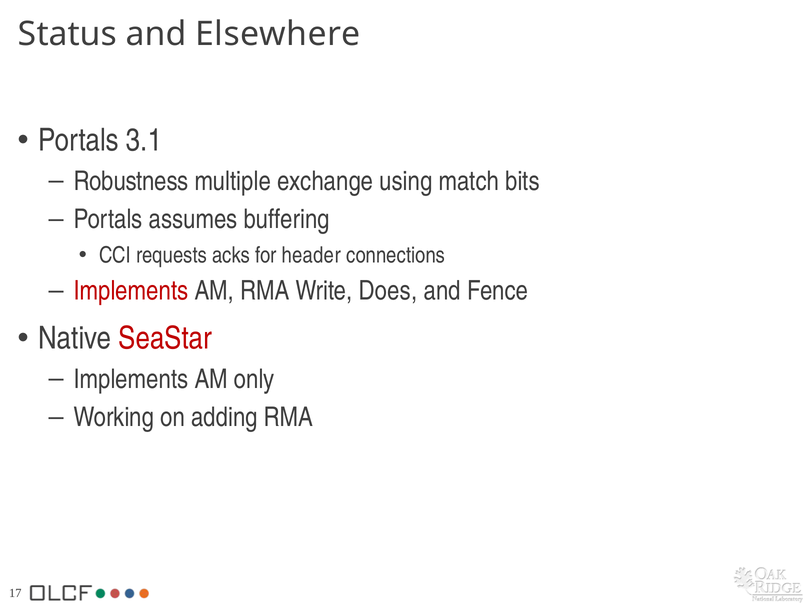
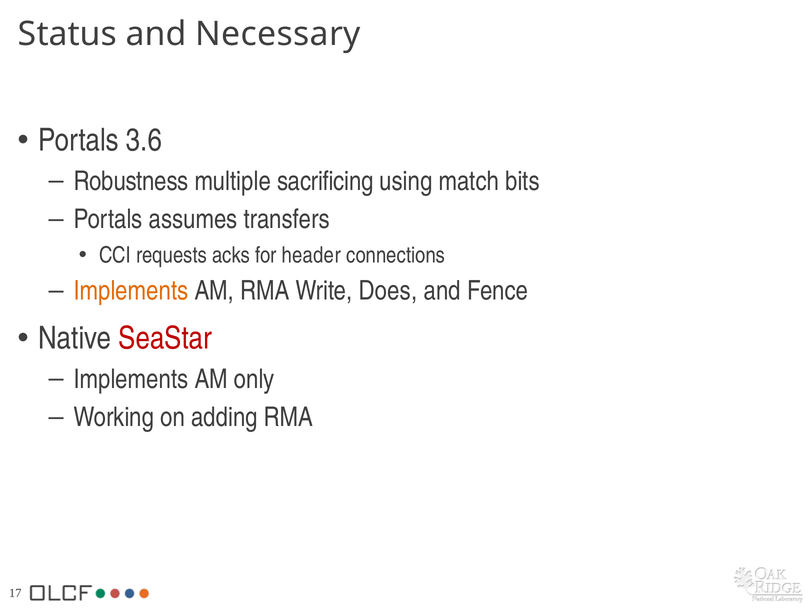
Elsewhere: Elsewhere -> Necessary (278, 34)
3.1: 3.1 -> 3.6 (144, 140)
exchange: exchange -> sacrificing (325, 181)
buffering: buffering -> transfers (287, 219)
Implements colour: red -> orange (131, 291)
